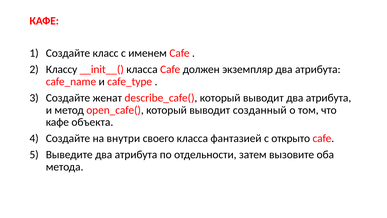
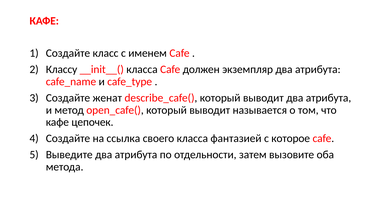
созданный: созданный -> называется (260, 110)
объекта: объекта -> цепочек (92, 122)
внутри: внутри -> ссылка (123, 138)
открыто: открыто -> которое (291, 138)
